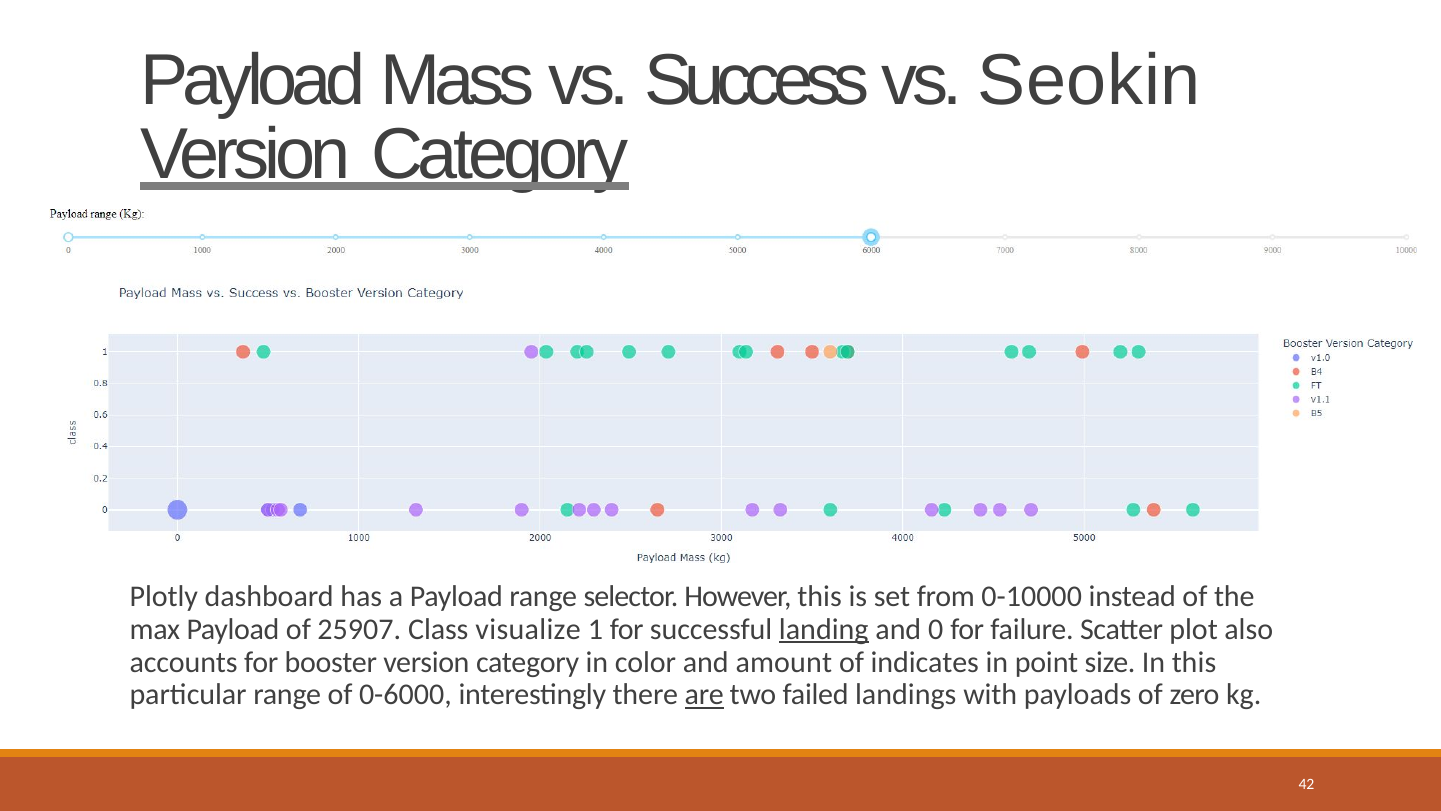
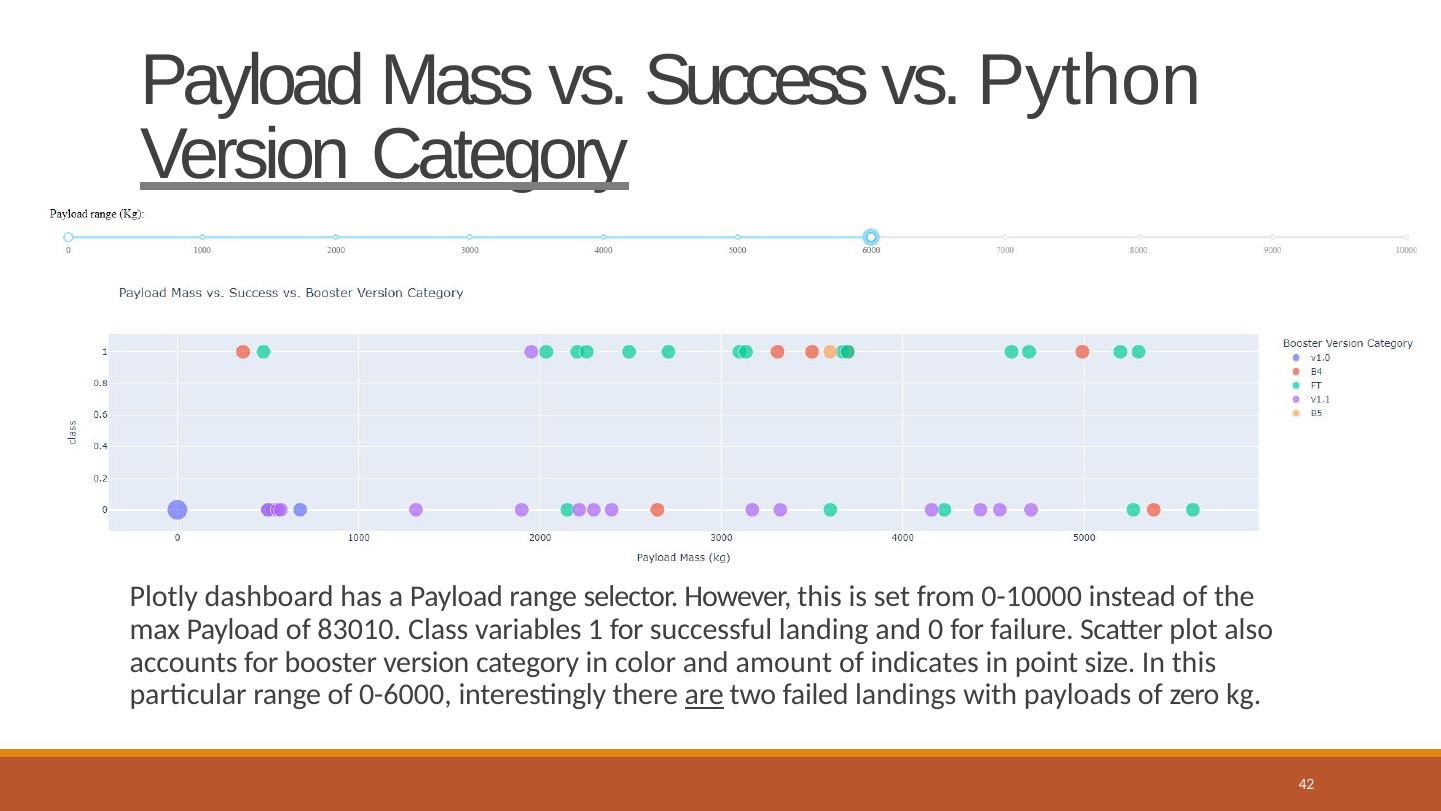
Seokin: Seokin -> Python (1089, 81)
25907: 25907 -> 83010 (359, 629)
visualize: visualize -> variables (528, 629)
landing underline: present -> none (824, 629)
